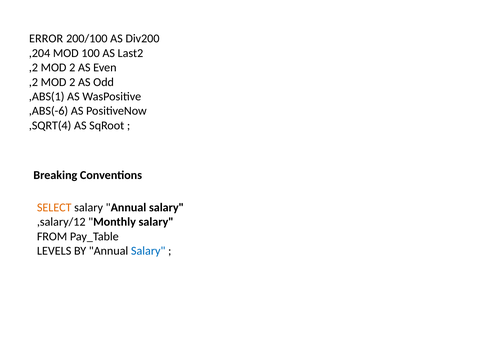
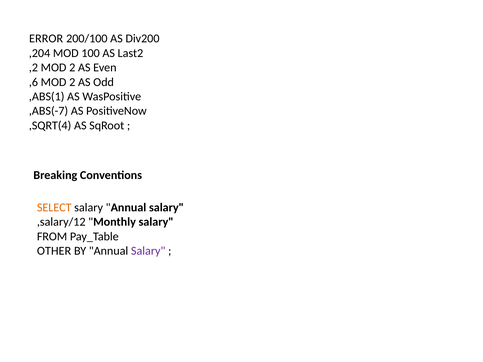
,2: ,2 -> ,6 (33, 82)
,ABS(-6: ,ABS(-6 -> ,ABS(-7 (49, 111)
LEVELS: LEVELS -> OTHER (54, 251)
Salary colour: blue -> purple (148, 251)
